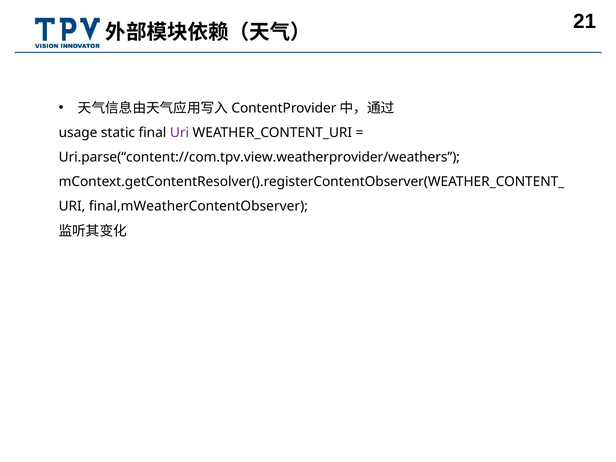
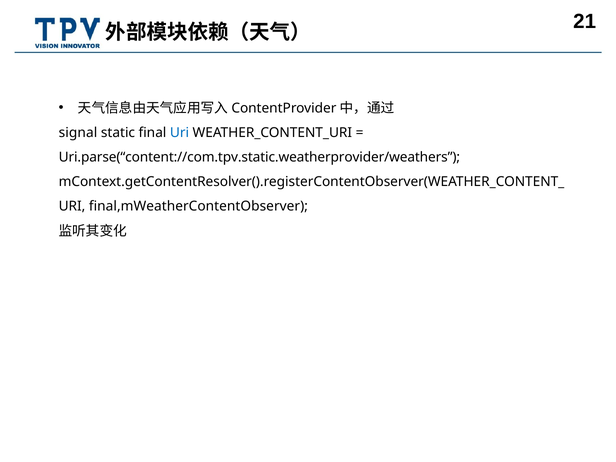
usage: usage -> signal (78, 133)
Uri colour: purple -> blue (179, 133)
Uri.parse(“content://com.tpv.view.weatherprovider/weathers: Uri.parse(“content://com.tpv.view.weatherprovider/weathers -> Uri.parse(“content://com.tpv.static.weatherprovider/weathers (259, 157)
